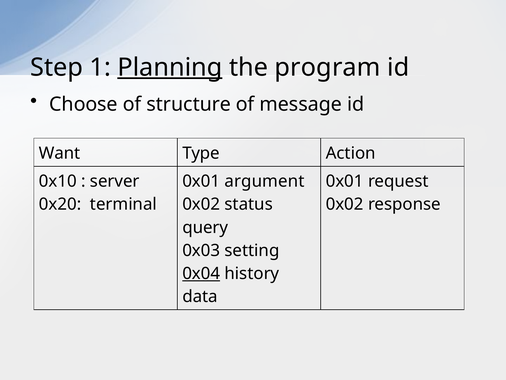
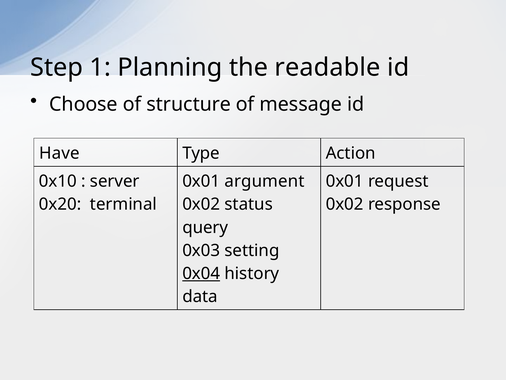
Planning underline: present -> none (170, 67)
program: program -> readable (328, 67)
Want: Want -> Have (59, 153)
